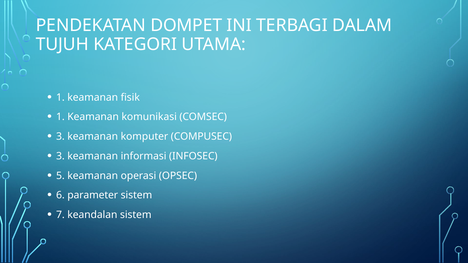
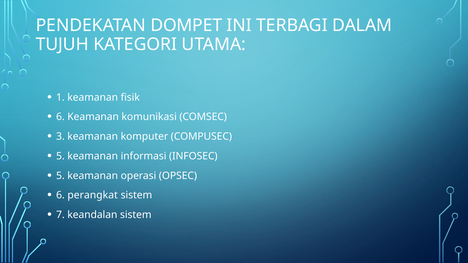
1: 1 -> 6 (60, 117)
3: 3 -> 5 (60, 156)
parameter: parameter -> perangkat (93, 195)
